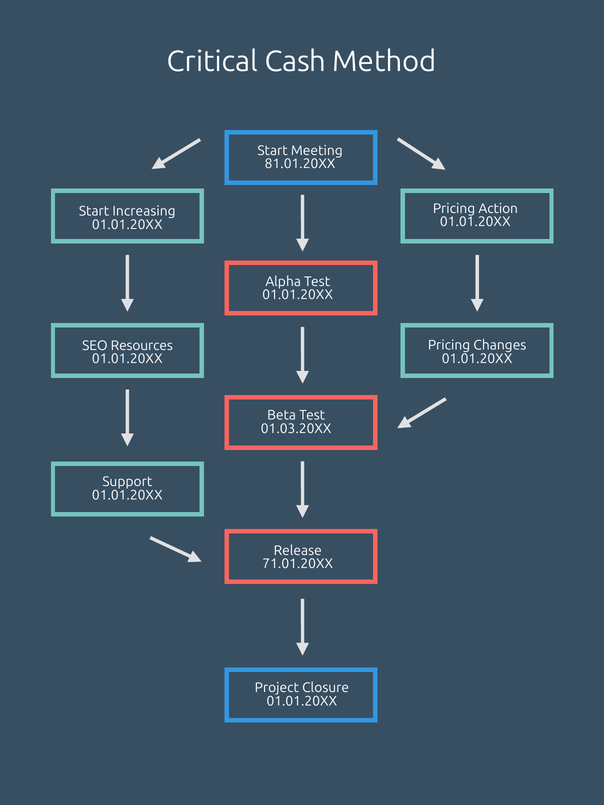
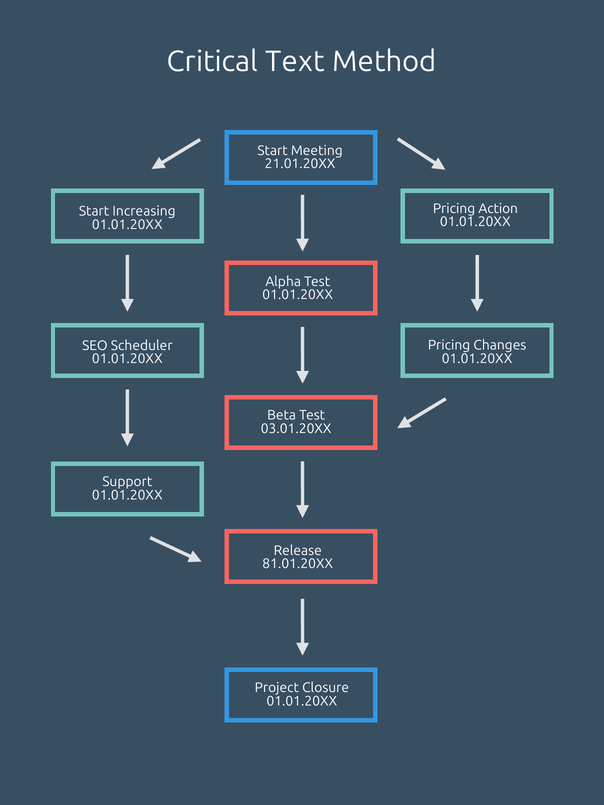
Cash: Cash -> Text (295, 62)
81.01.20XX: 81.01.20XX -> 21.01.20XX (300, 164)
Resources: Resources -> Scheduler (142, 346)
01.03.20XX: 01.03.20XX -> 03.01.20XX (296, 429)
71.01.20XX: 71.01.20XX -> 81.01.20XX (298, 564)
